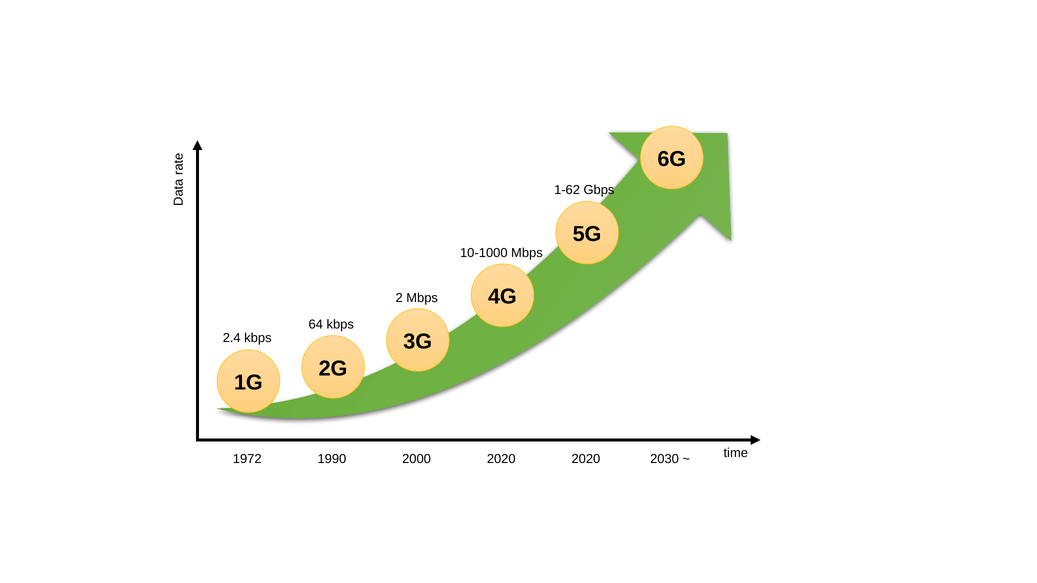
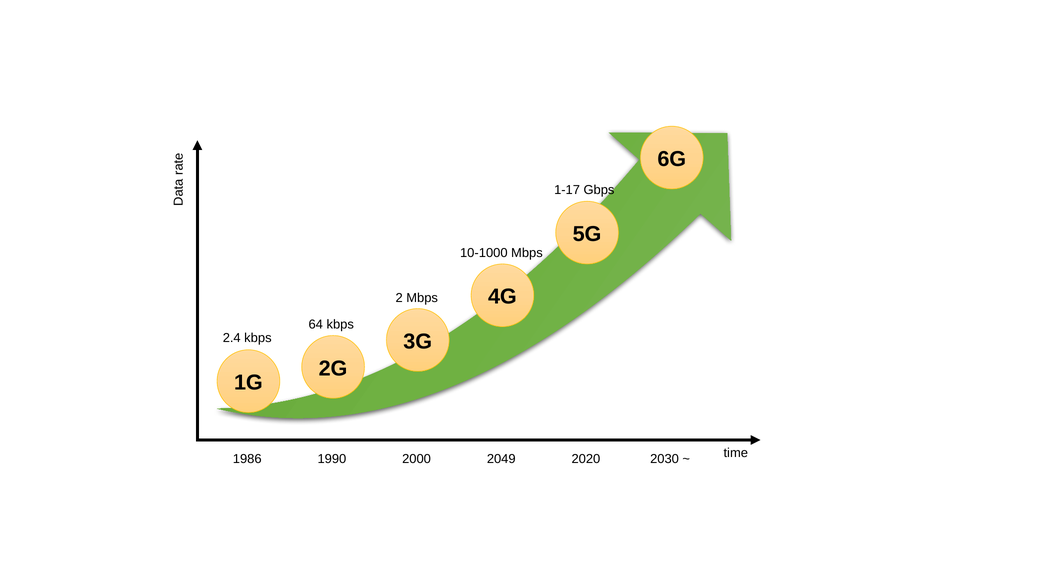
1-62: 1-62 -> 1-17 (567, 190)
1972: 1972 -> 1986 (247, 459)
2000 2020: 2020 -> 2049 (501, 459)
